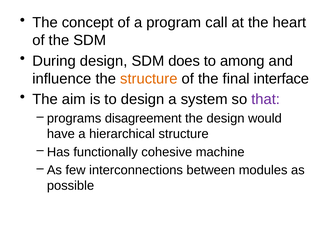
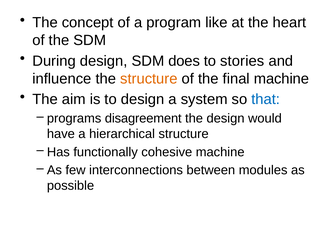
call: call -> like (216, 23)
among: among -> stories (242, 61)
final interface: interface -> machine (281, 79)
that colour: purple -> blue (266, 99)
